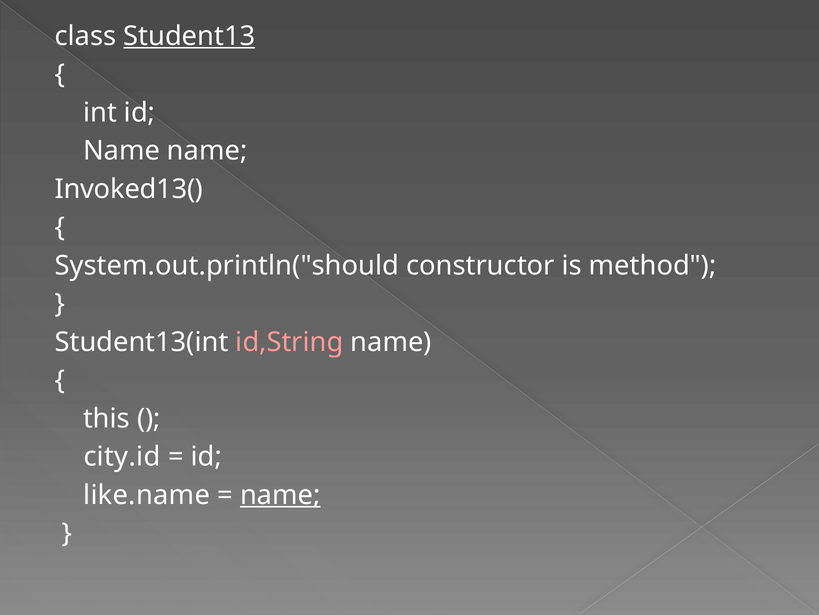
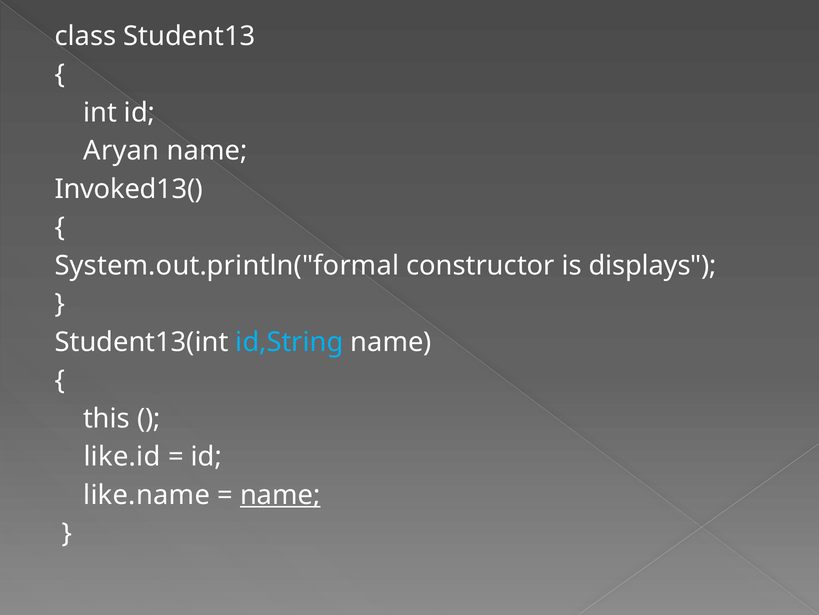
Student13 underline: present -> none (189, 36)
Name: Name -> Aryan (121, 151)
System.out.println("should: System.out.println("should -> System.out.println("formal (227, 265)
method: method -> displays (653, 265)
id,String colour: pink -> light blue (289, 342)
city.id: city.id -> like.id (122, 456)
